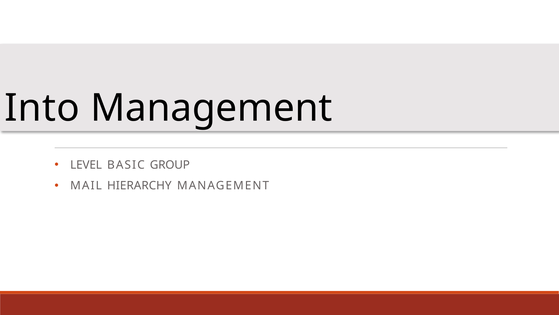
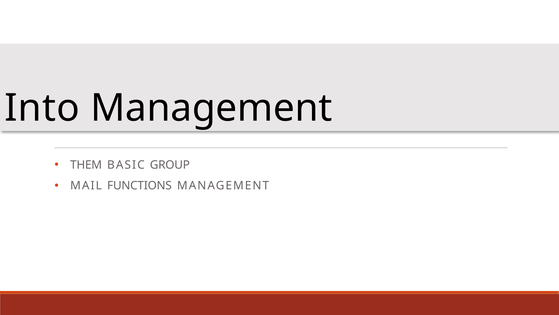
LEVEL: LEVEL -> THEM (86, 165)
HIERARCHY: HIERARCHY -> FUNCTIONS (139, 185)
